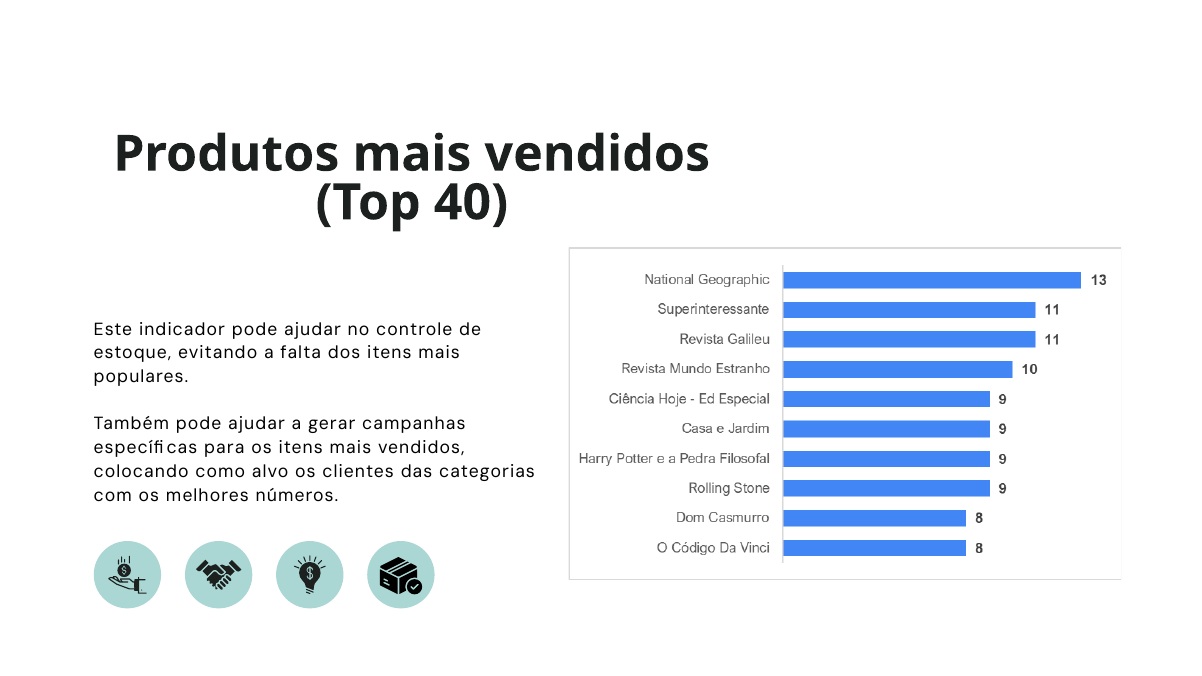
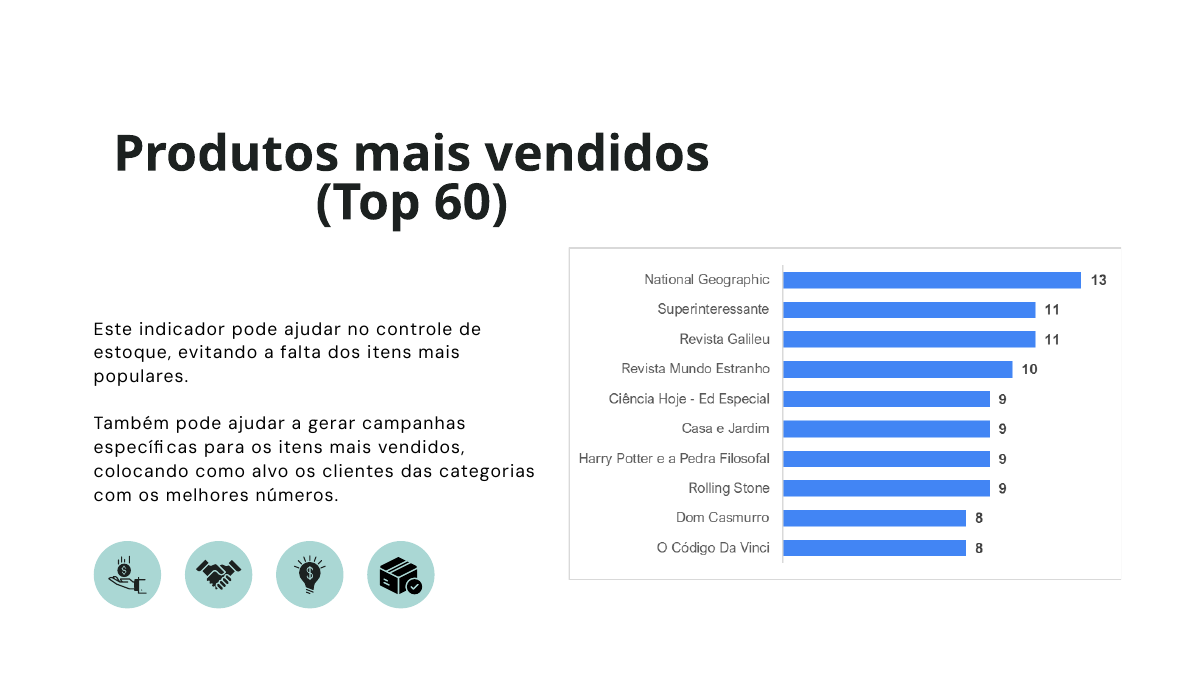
40: 40 -> 60 (471, 203)
